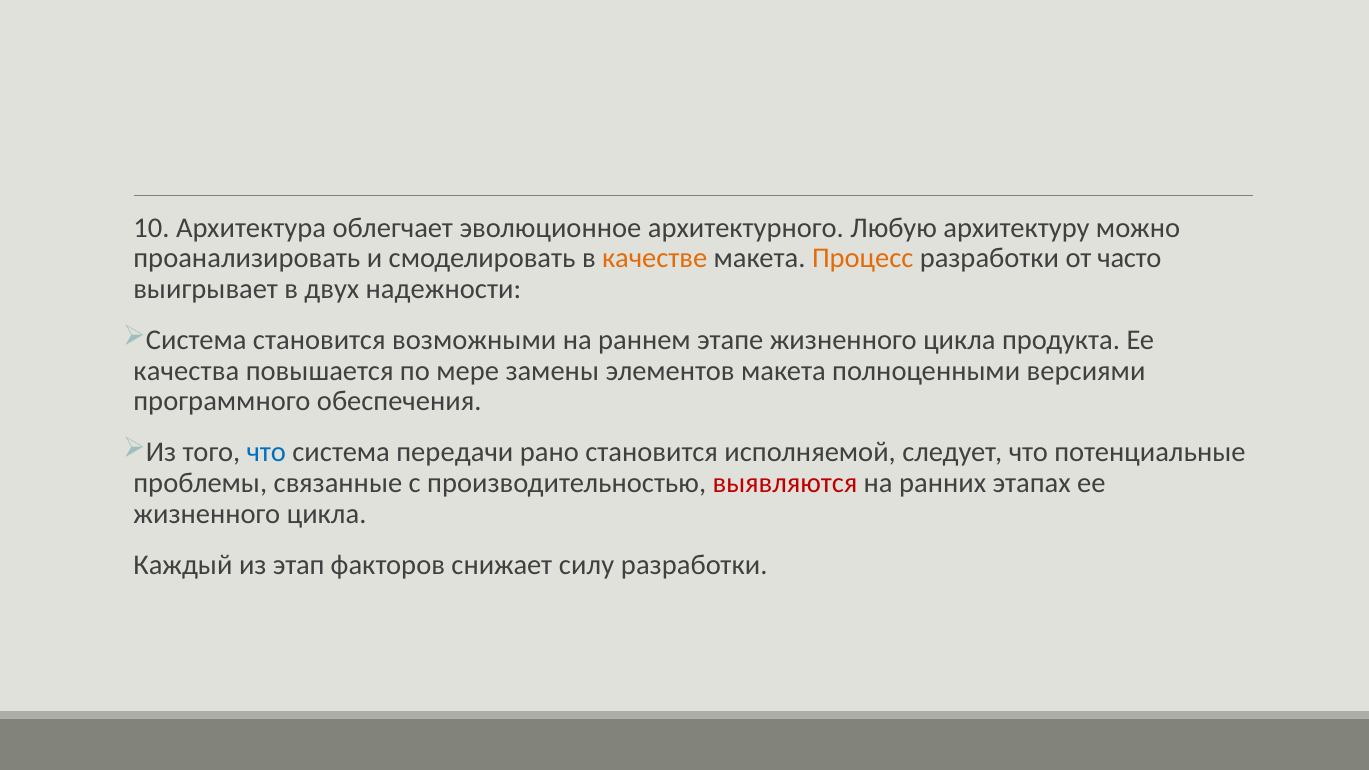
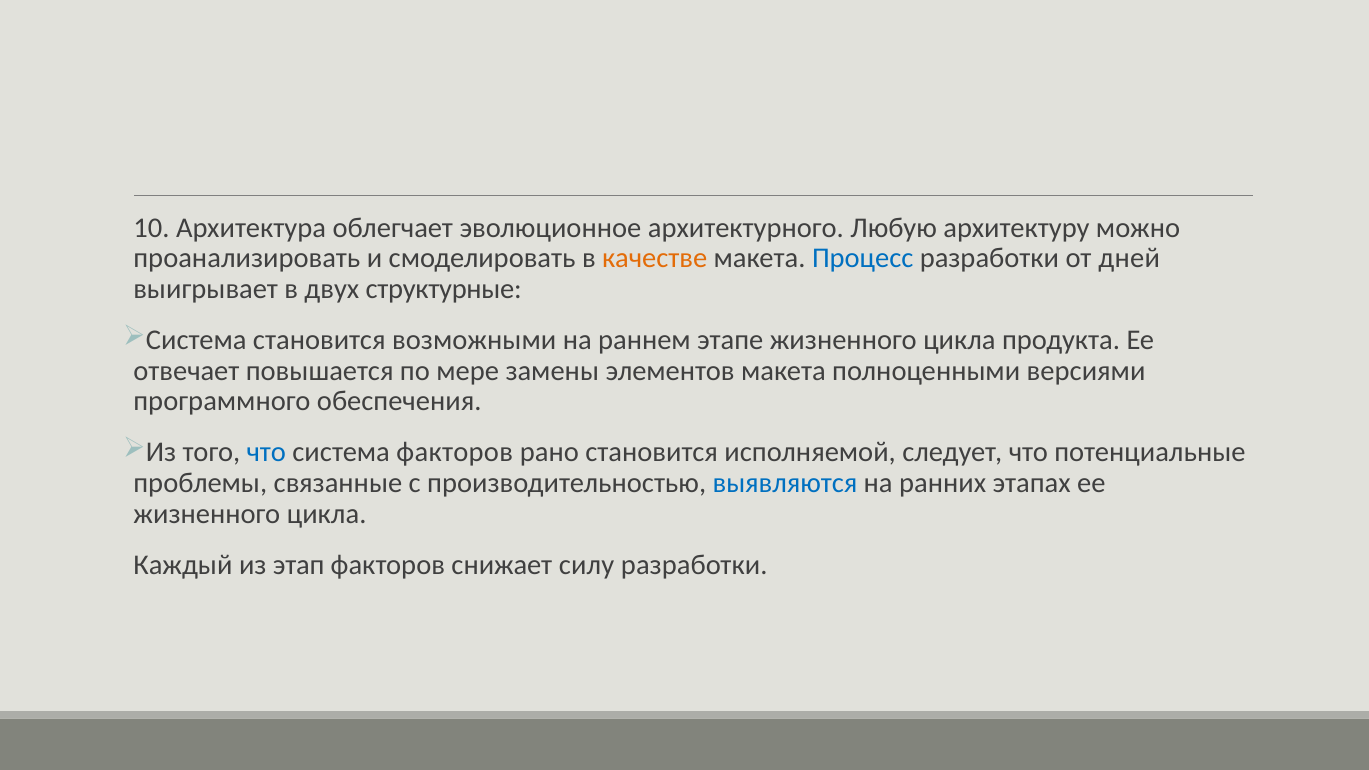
Процесс colour: orange -> blue (863, 258)
часто: часто -> дней (1129, 258)
надежности: надежности -> структурные (444, 289)
качества: качества -> отвечает (186, 371)
система передачи: передачи -> факторов (455, 452)
выявляются colour: red -> blue (785, 483)
